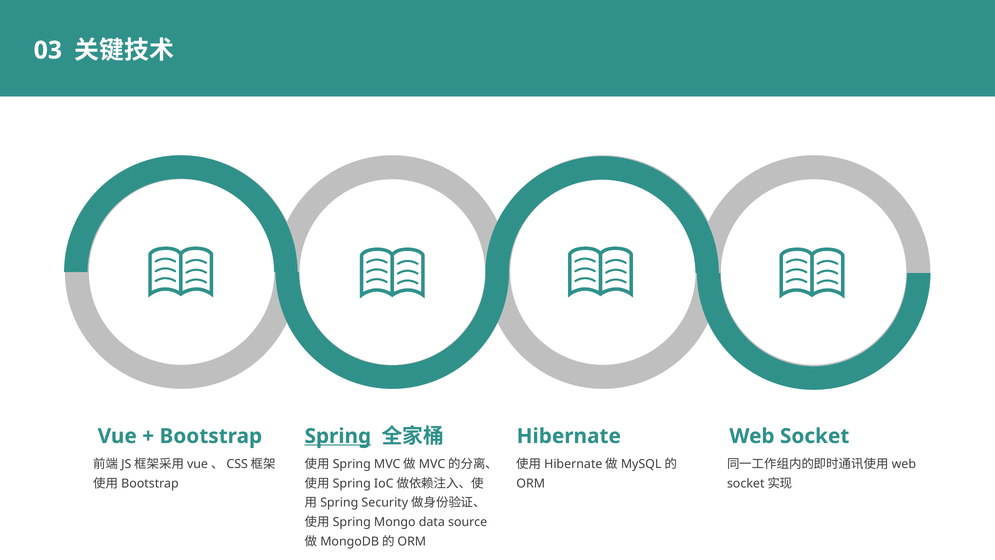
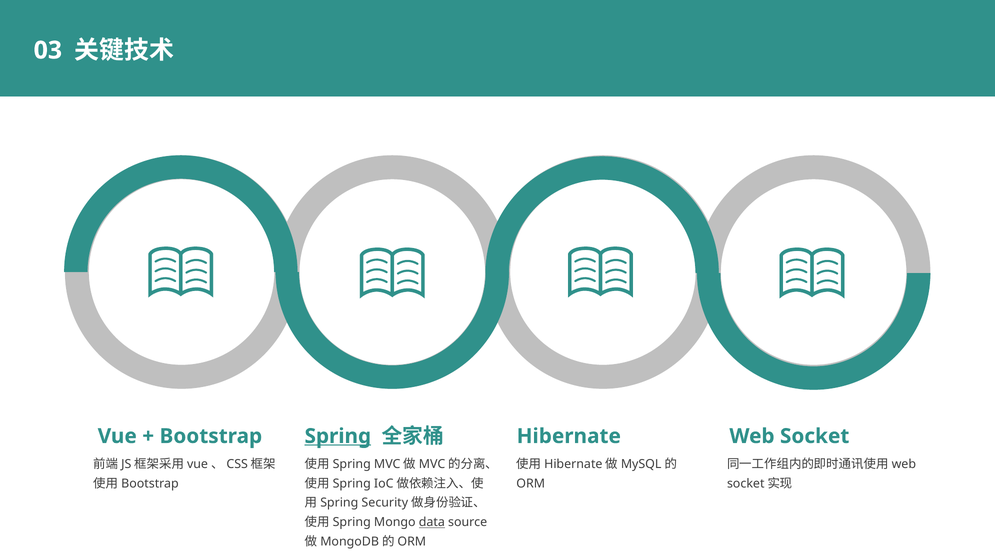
data underline: none -> present (432, 522)
